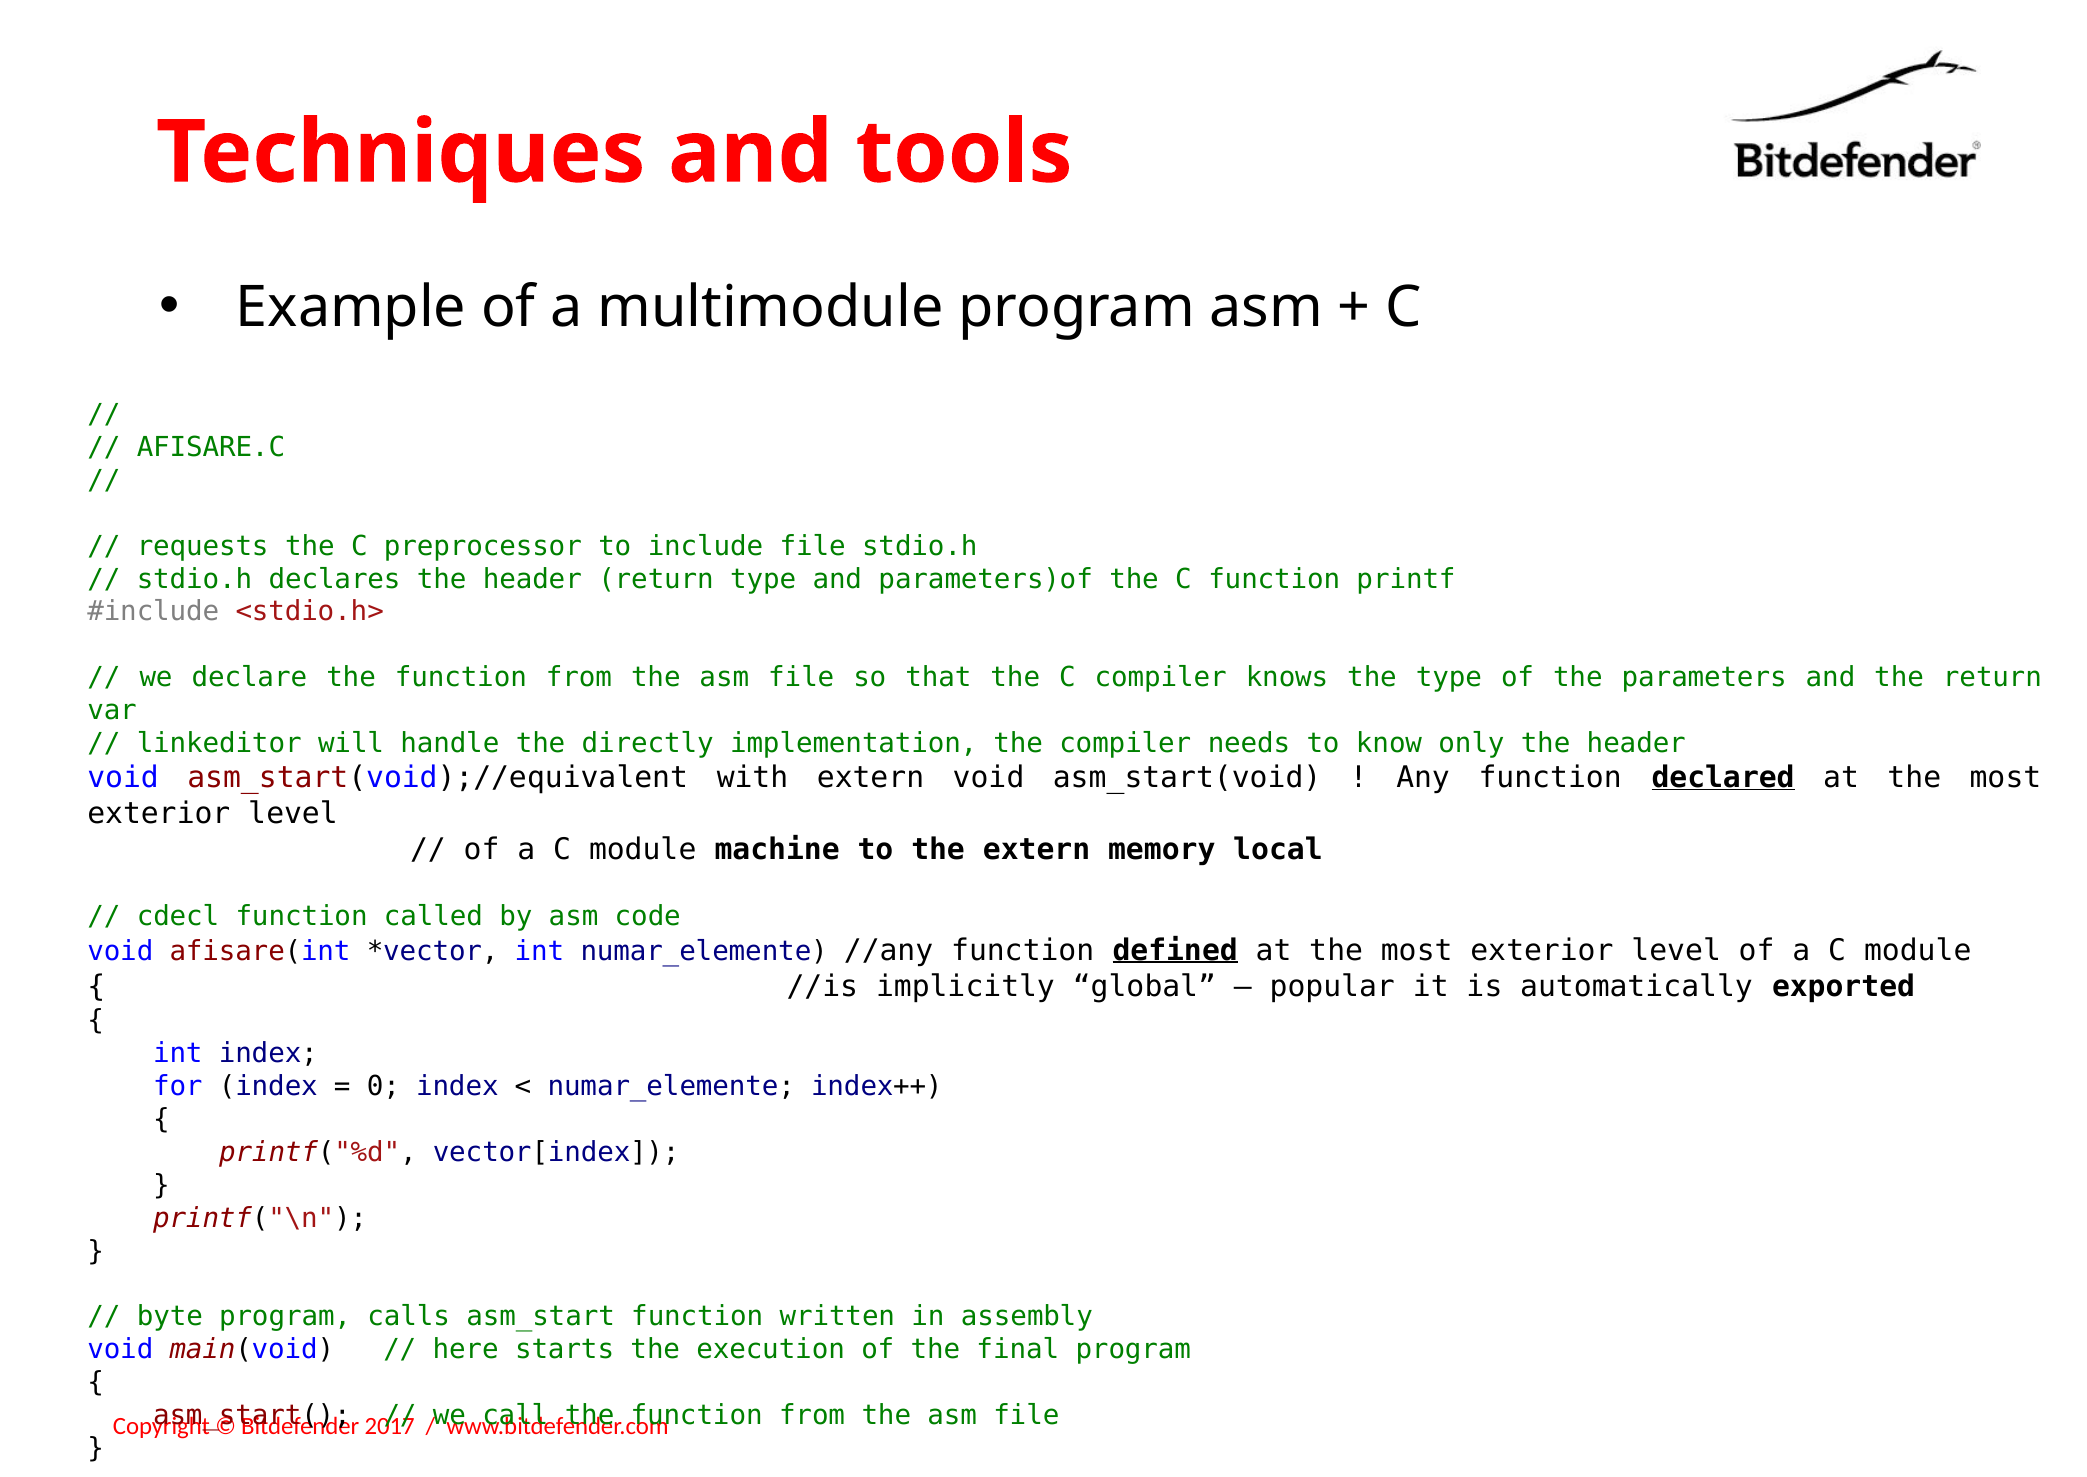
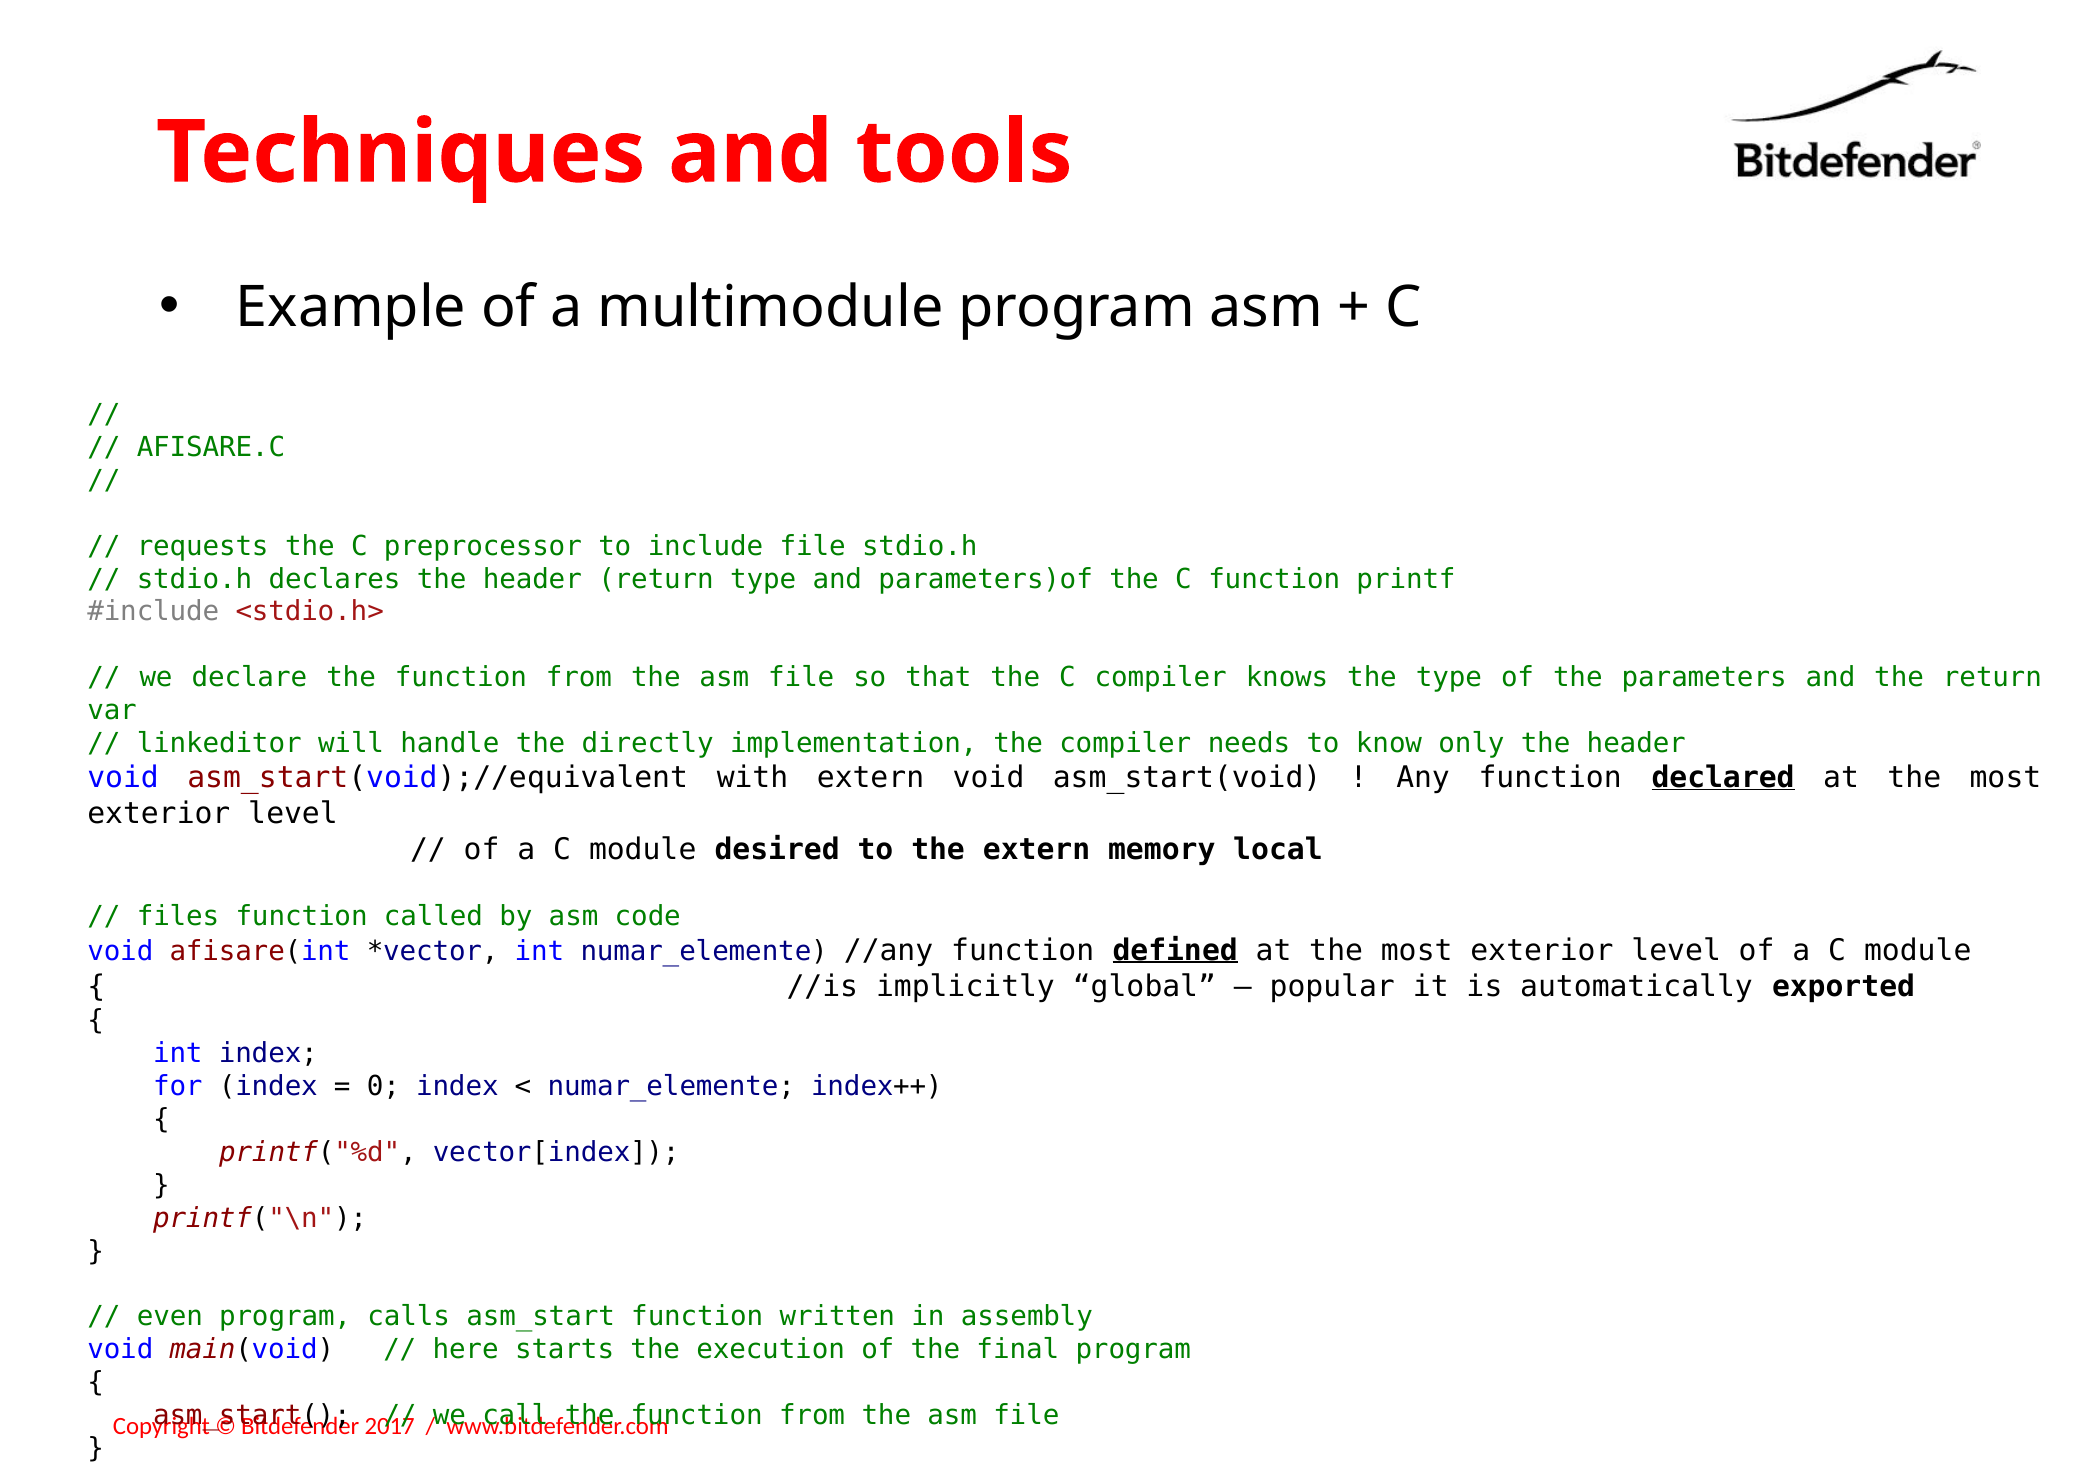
machine: machine -> desired (777, 849)
cdecl: cdecl -> files (178, 916)
byte: byte -> even (170, 1317)
